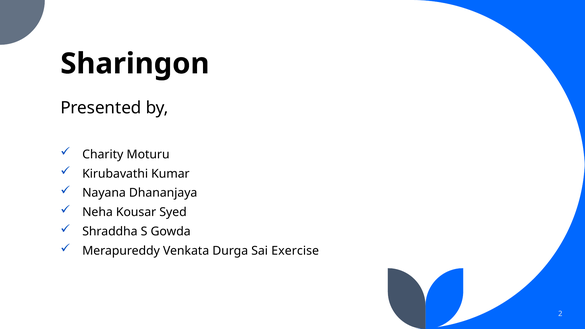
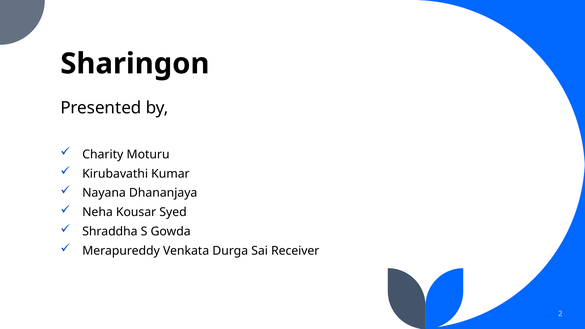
Exercise: Exercise -> Receiver (295, 251)
